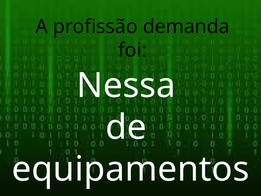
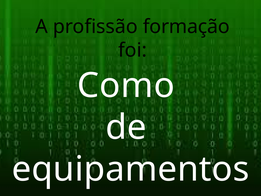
demanda: demanda -> formação (186, 27)
Nessa: Nessa -> Como (126, 85)
